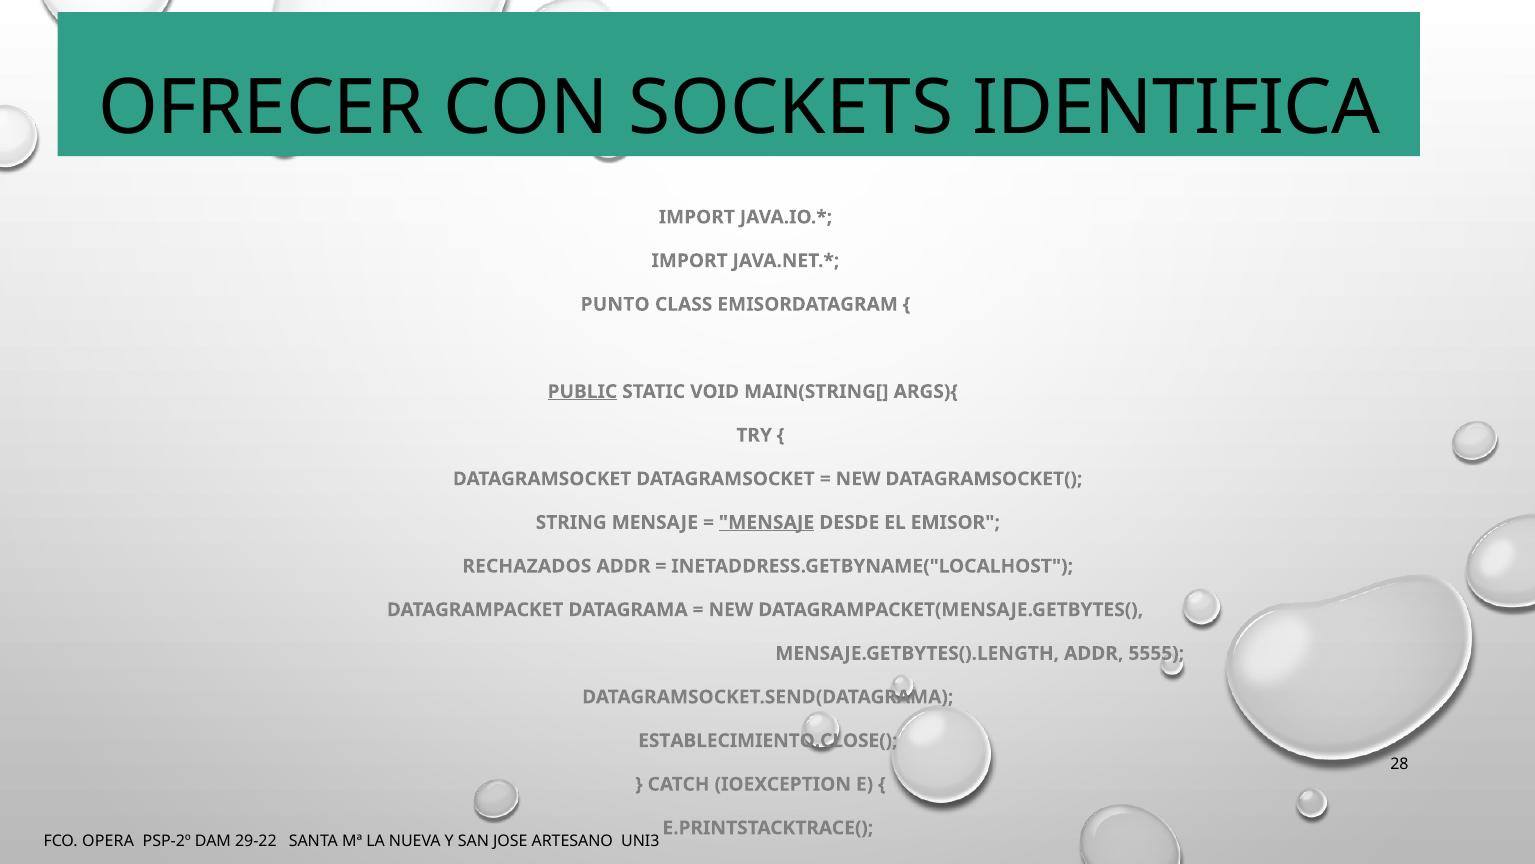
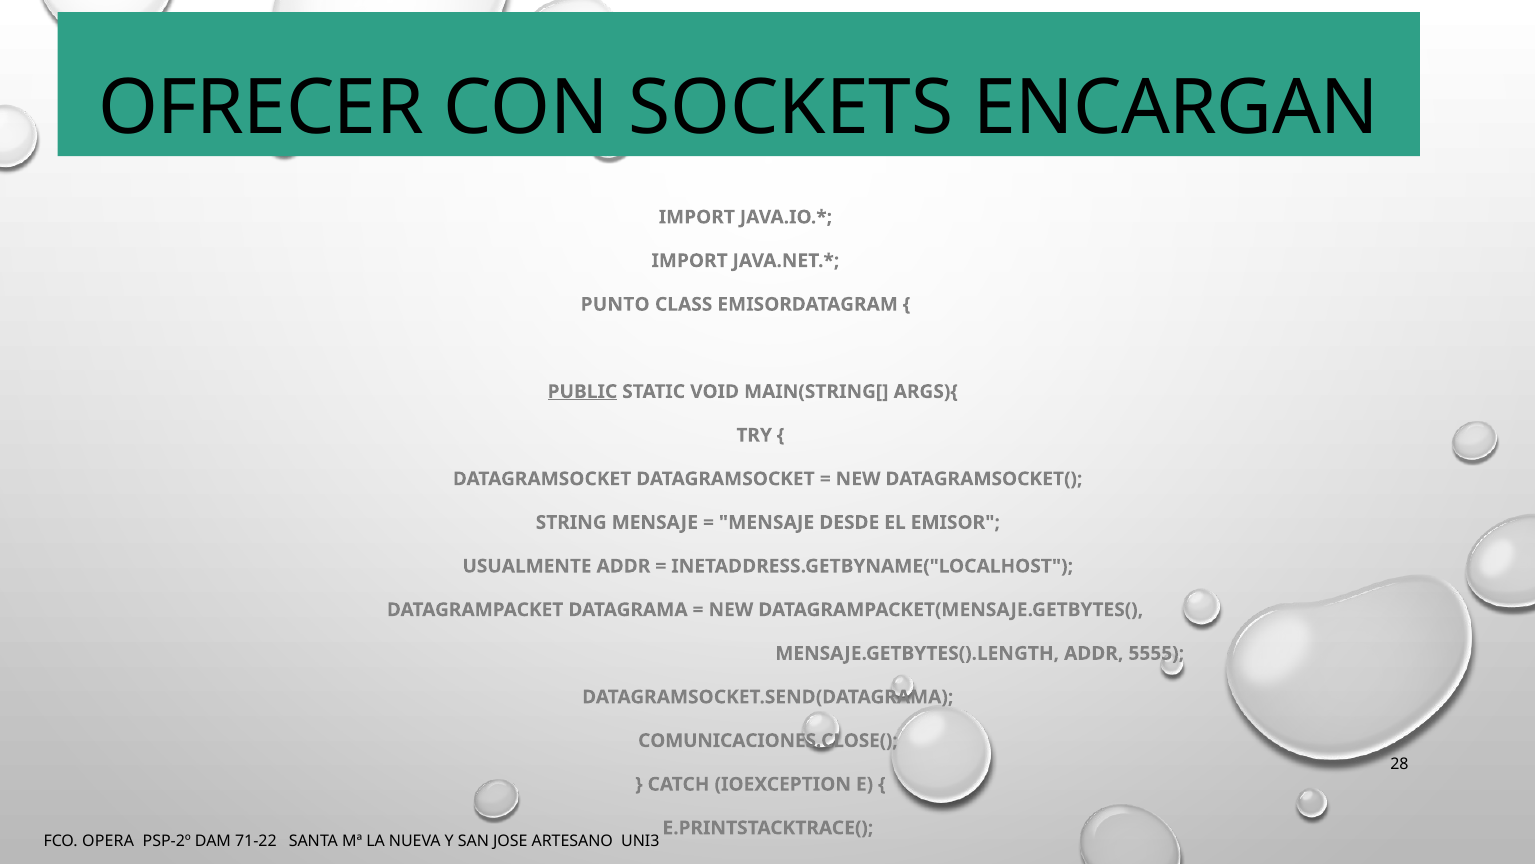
IDENTIFICA: IDENTIFICA -> ENCARGAN (1176, 108)
MENSAJE underline: present -> none (767, 522)
RECHAZADOS: RECHAZADOS -> USUALMENTE (527, 566)
ESTABLECIMIENTO.CLOSE(: ESTABLECIMIENTO.CLOSE( -> COMUNICACIONES.CLOSE( (768, 740)
29-22: 29-22 -> 71-22 (256, 841)
